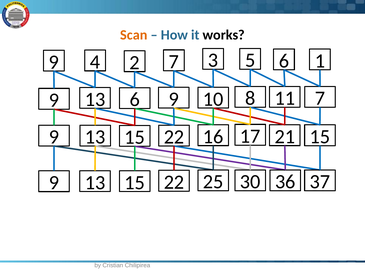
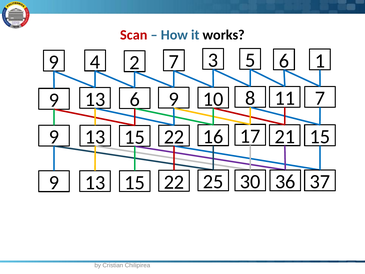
Scan colour: orange -> red (134, 35)
